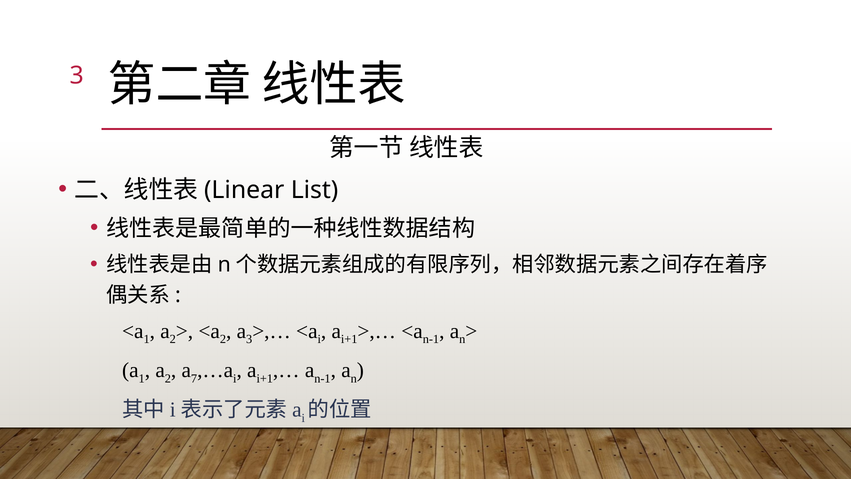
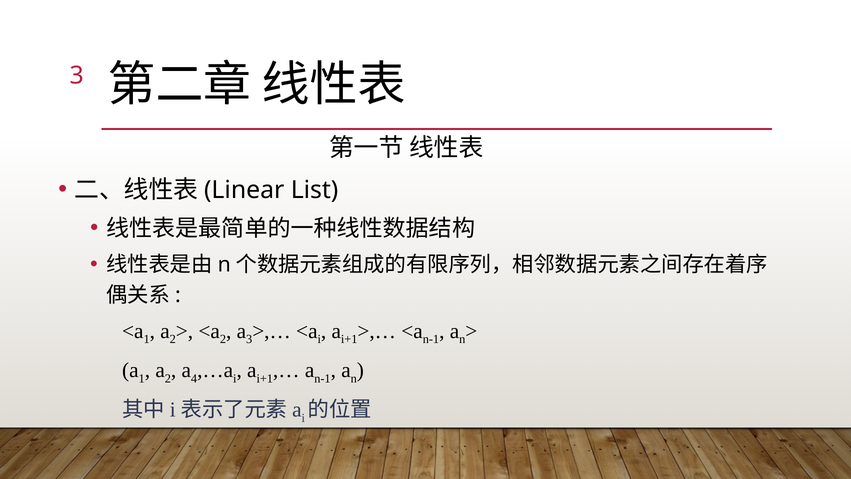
7: 7 -> 4 (194, 378)
